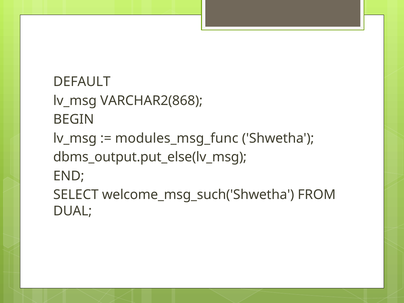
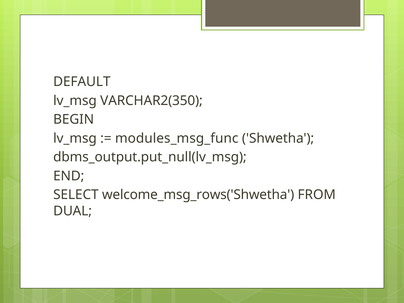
VARCHAR2(868: VARCHAR2(868 -> VARCHAR2(350 (152, 101)
dbms_output.put_else(lv_msg: dbms_output.put_else(lv_msg -> dbms_output.put_null(lv_msg (150, 157)
welcome_msg_such('Shwetha: welcome_msg_such('Shwetha -> welcome_msg_rows('Shwetha (198, 195)
